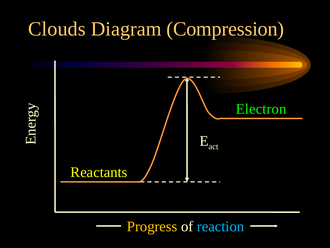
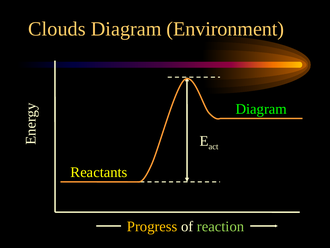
Compression: Compression -> Environment (225, 29)
Electron: Electron -> Diagram (261, 109)
reaction colour: light blue -> light green (221, 226)
